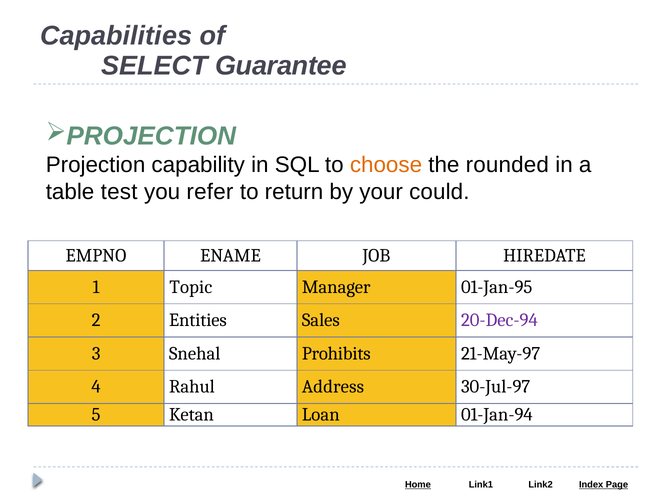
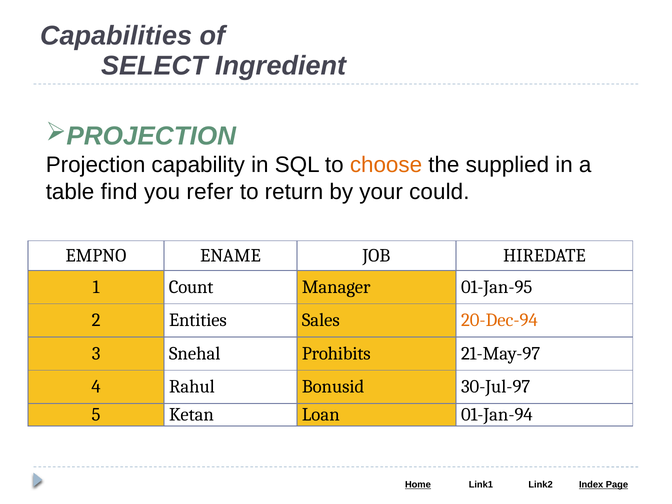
Guarantee: Guarantee -> Ingredient (281, 66)
rounded: rounded -> supplied (507, 165)
test: test -> find (119, 192)
Topic: Topic -> Count (191, 287)
20-Dec-94 colour: purple -> orange (499, 320)
Address: Address -> Bonusid (333, 387)
